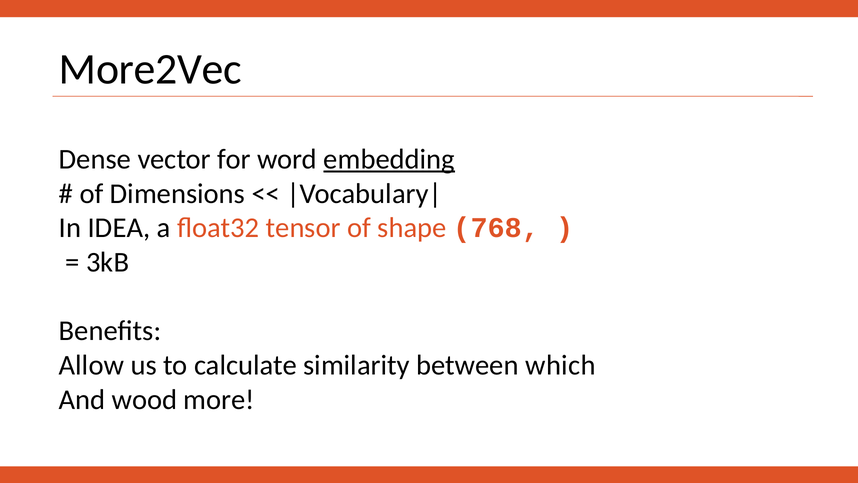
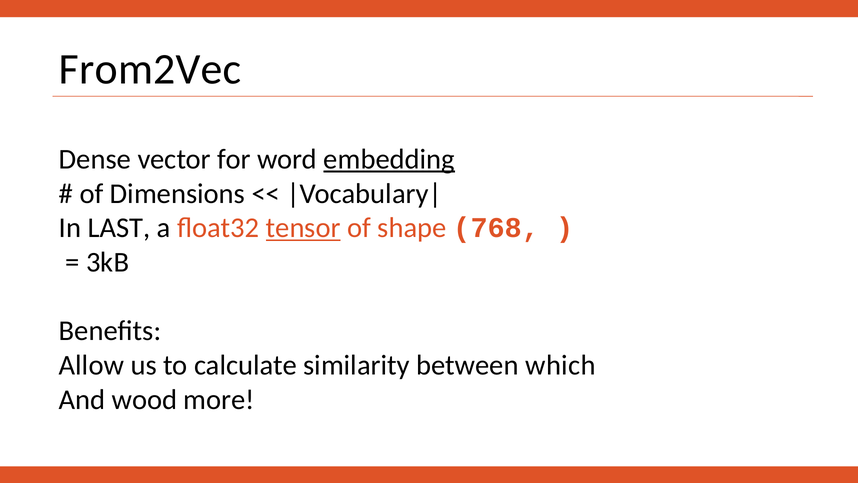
More2Vec: More2Vec -> From2Vec (150, 69)
IDEA: IDEA -> LAST (119, 228)
tensor underline: none -> present (303, 228)
